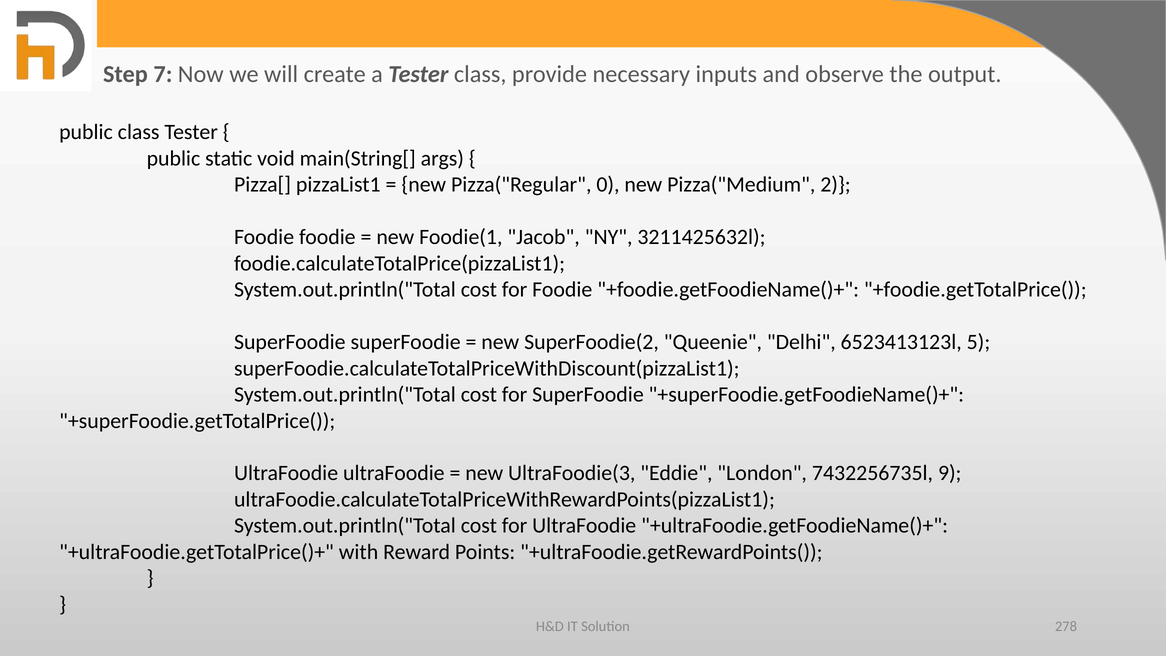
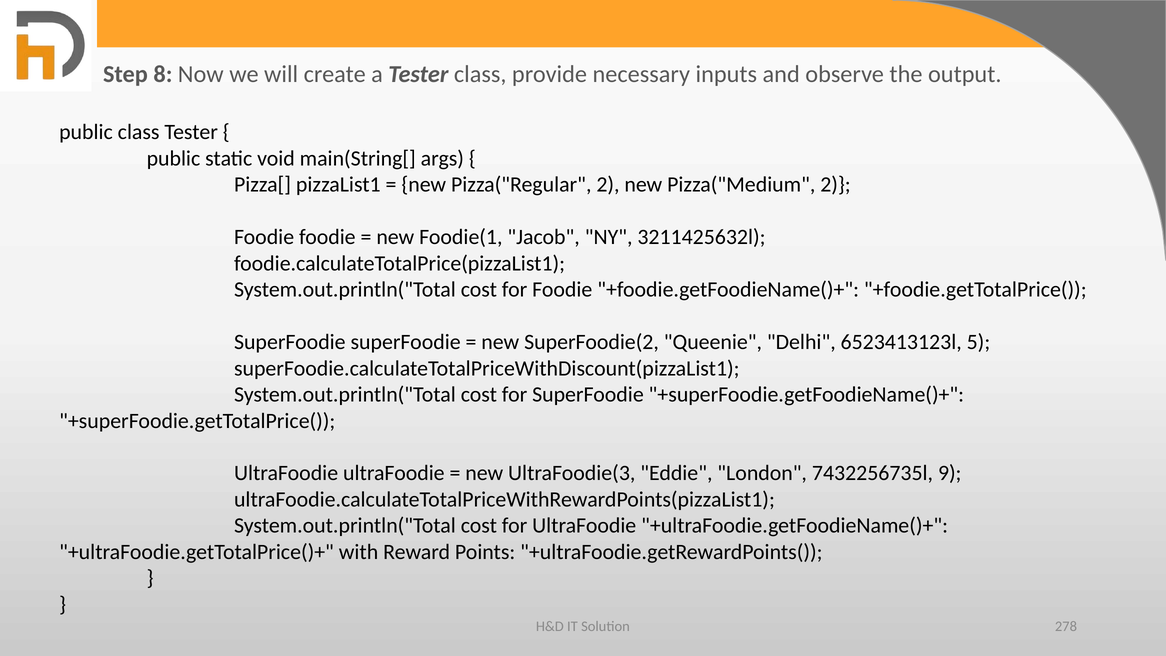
7: 7 -> 8 (163, 74)
Pizza("Regular 0: 0 -> 2 (608, 185)
